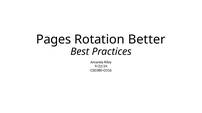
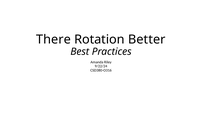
Pages: Pages -> There (53, 40)
